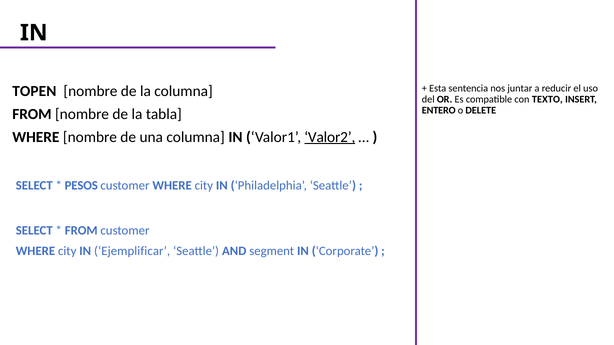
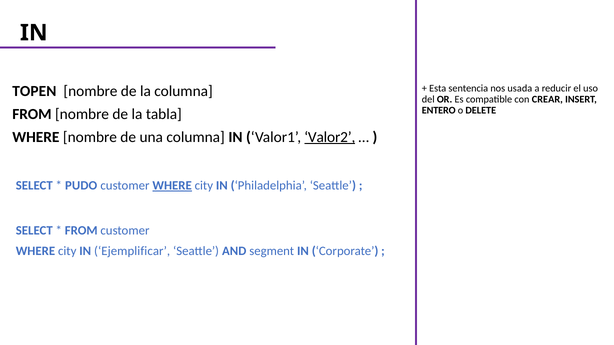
juntar: juntar -> usada (520, 88)
TEXTO: TEXTO -> CREAR (547, 99)
PESOS: PESOS -> PUDO (81, 186)
WHERE underline: none -> present (172, 186)
